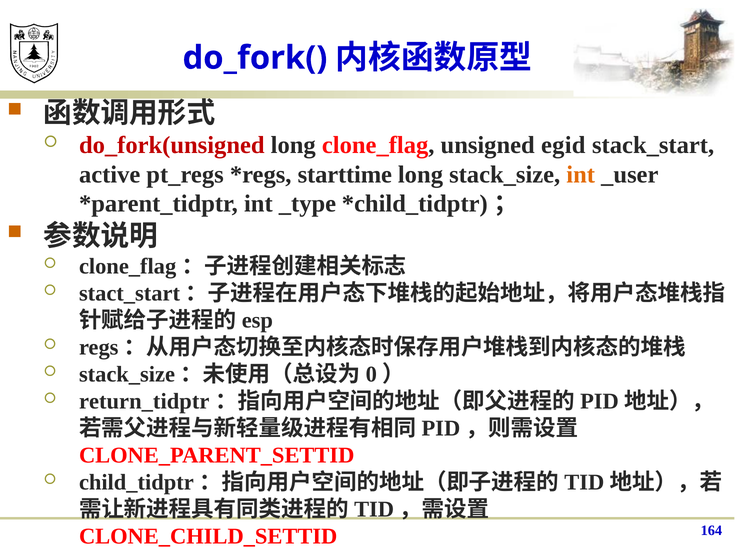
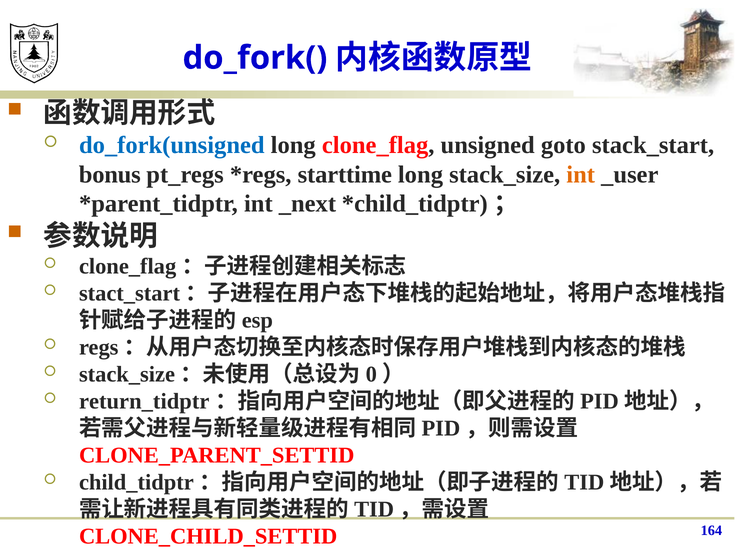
do_fork(unsigned colour: red -> blue (172, 145)
egid: egid -> goto (563, 145)
active: active -> bonus (110, 175)
_type: _type -> _next (307, 204)
